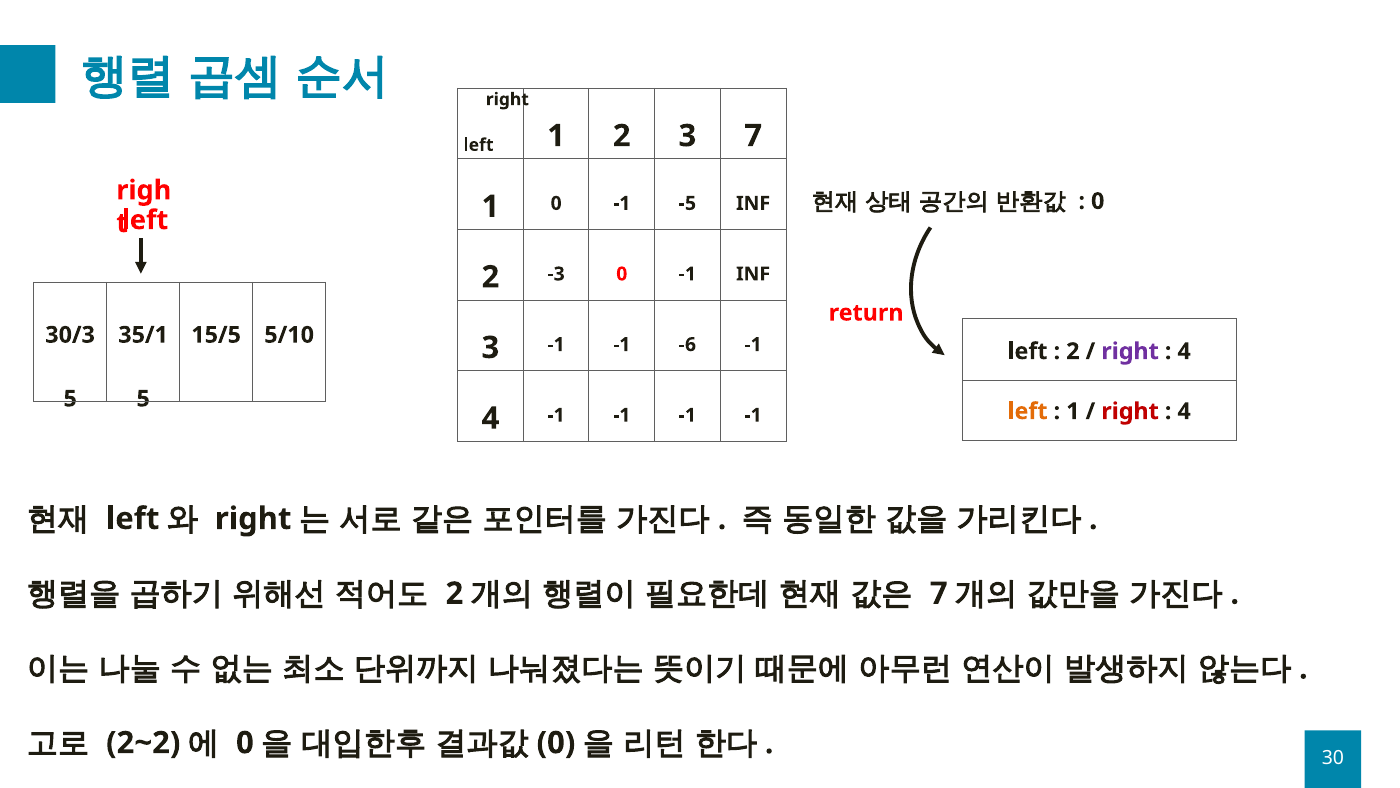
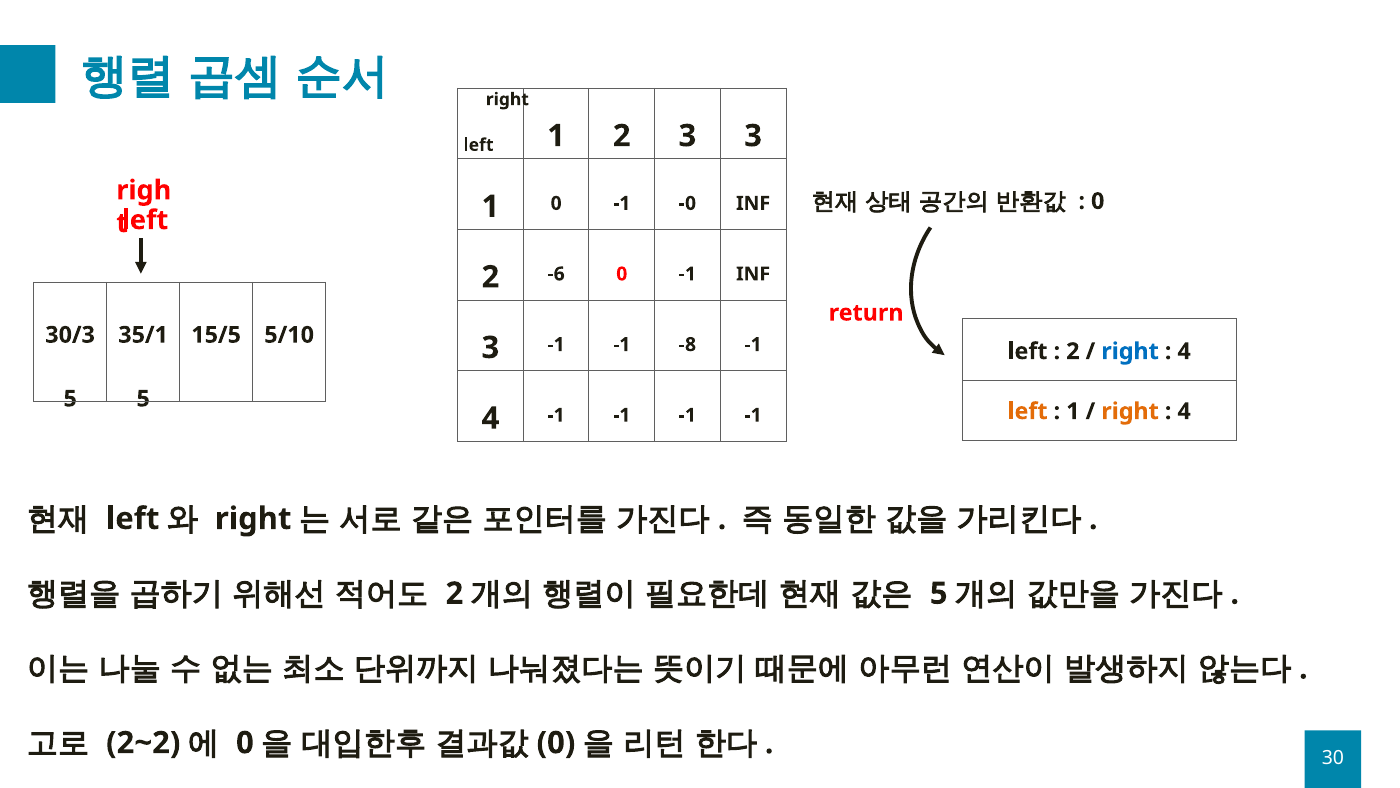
3 7: 7 -> 3 (753, 136)
-5: -5 -> -0 (687, 203)
-3: -3 -> -6 (556, 274)
-6: -6 -> -8 (687, 344)
right colour: purple -> blue (1130, 351)
right colour: red -> orange (1130, 411)
7: 7 -> 5 (939, 593)
